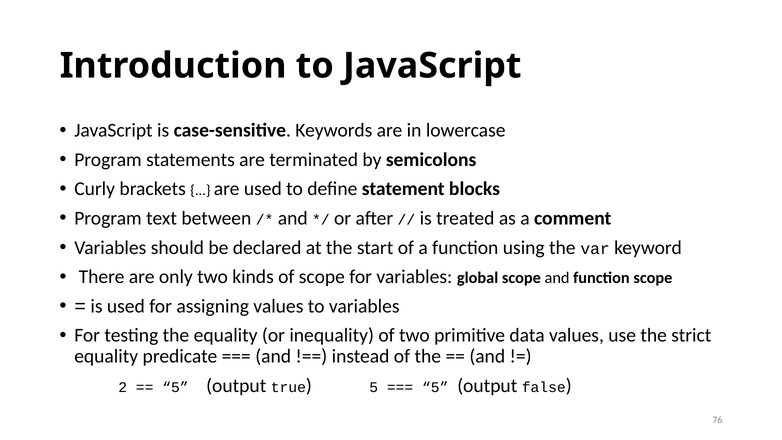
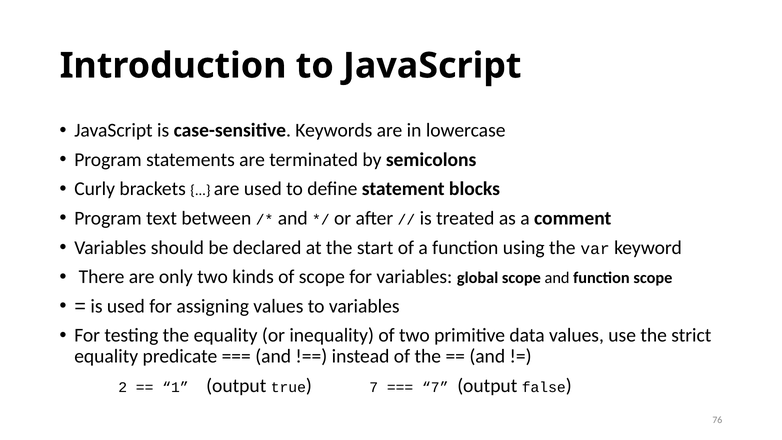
5: 5 -> 1 (175, 387)
5: 5 -> 7 (374, 387)
5: 5 -> 7 (435, 387)
